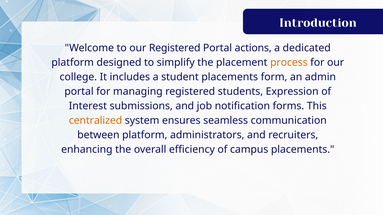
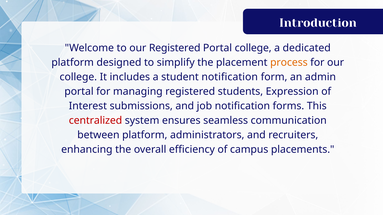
Portal actions: actions -> college (253, 48)
student placements: placements -> notification (230, 77)
centralized colour: orange -> red (95, 121)
